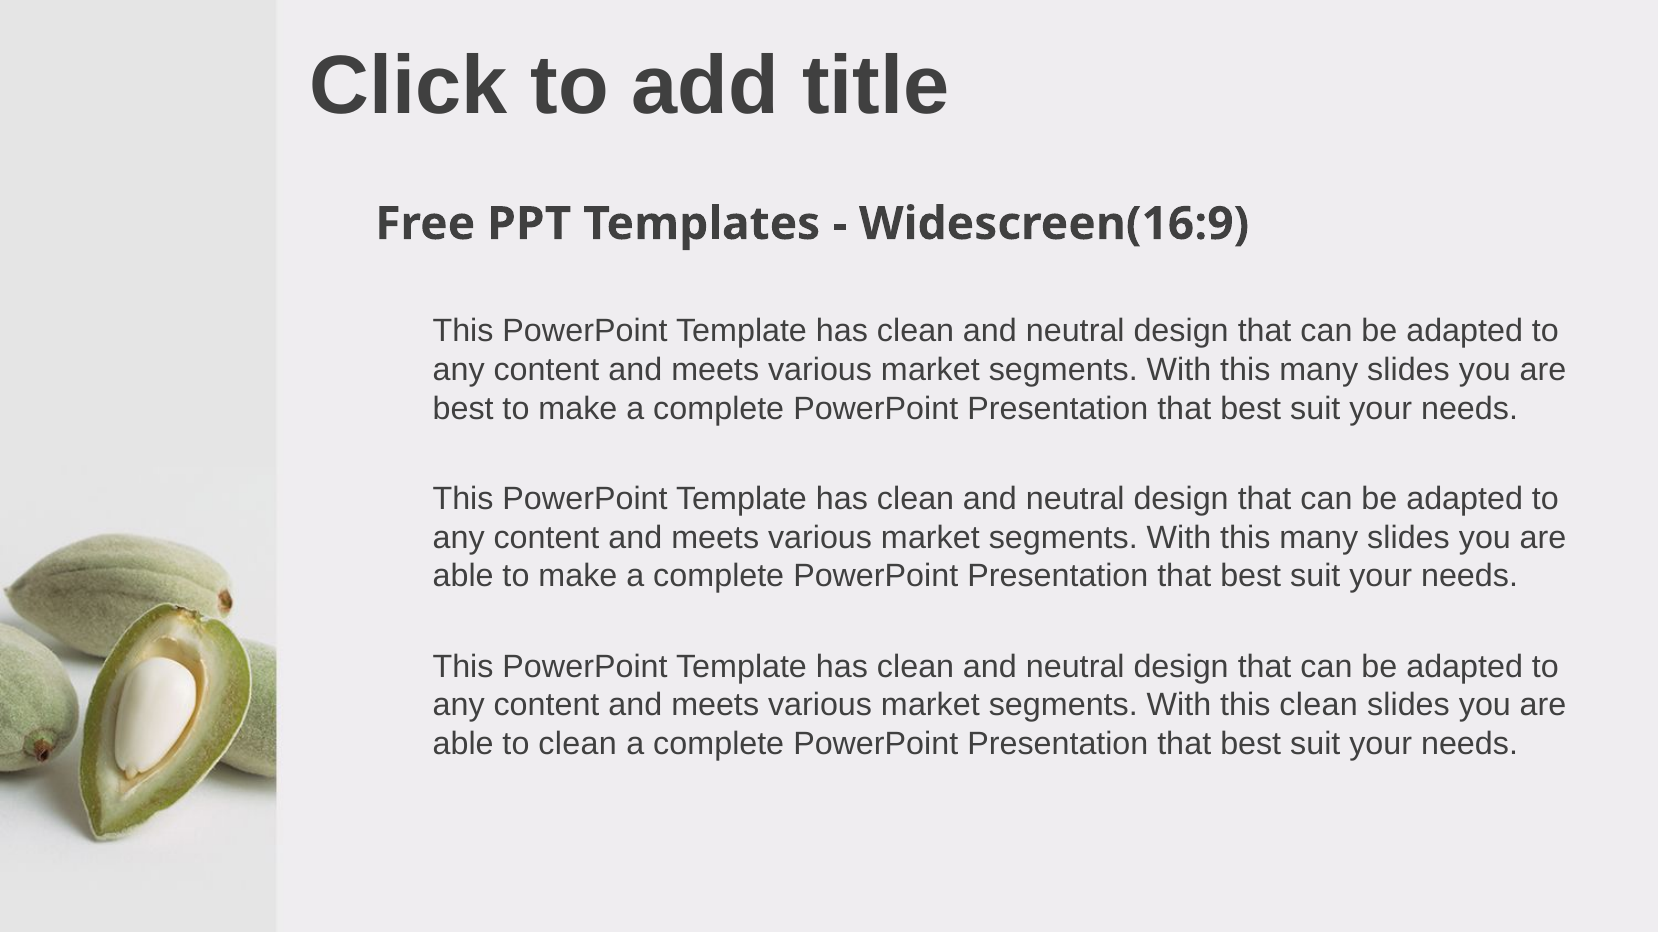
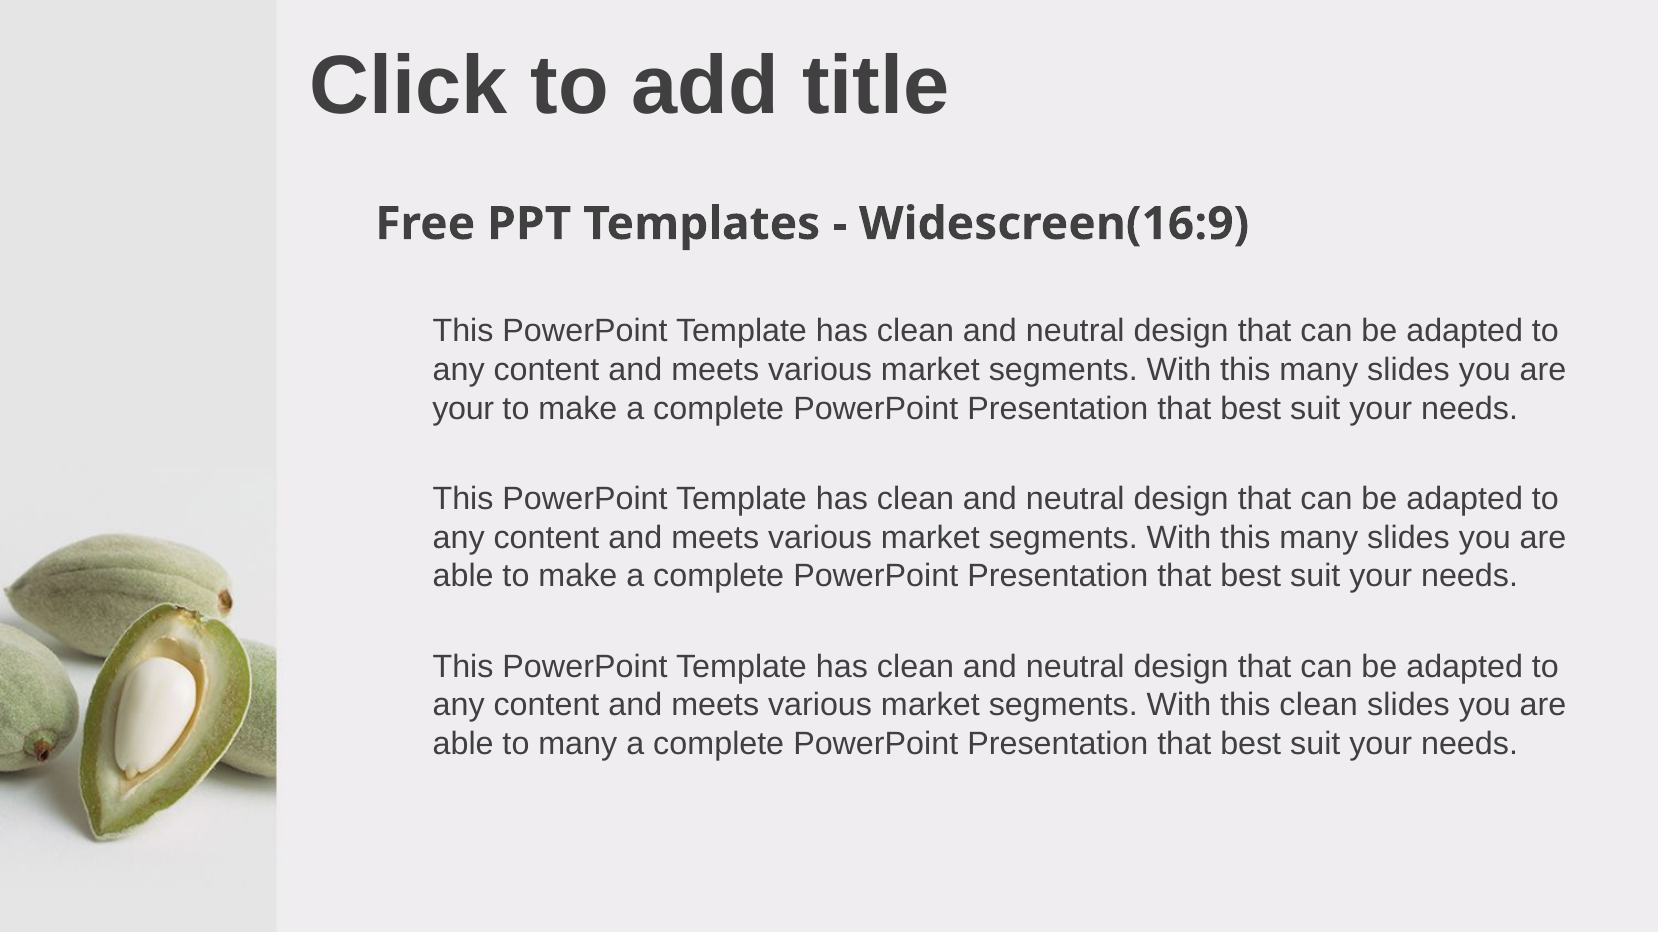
best: best -> your (463, 409)
to clean: clean -> many (578, 744)
